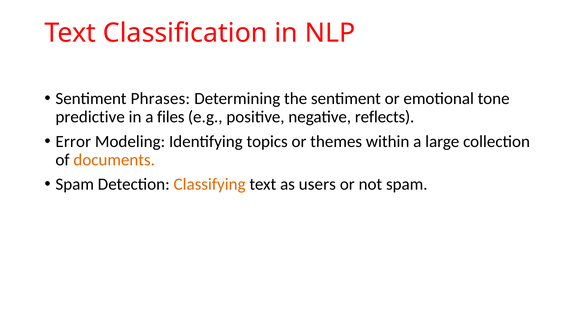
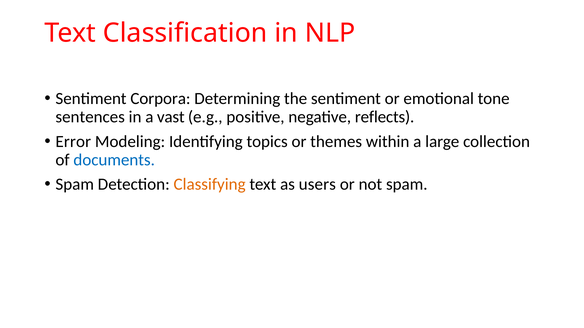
Phrases: Phrases -> Corpora (160, 99)
predictive: predictive -> sentences (90, 117)
files: files -> vast (171, 117)
documents colour: orange -> blue (114, 160)
